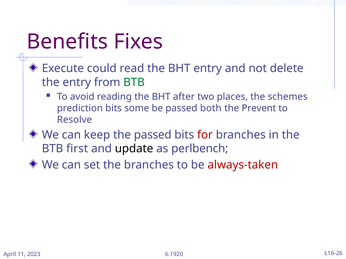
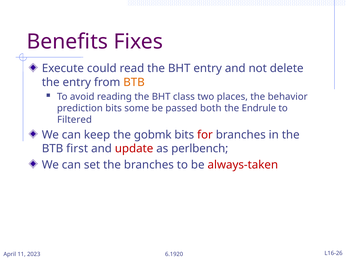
BTB colour: green -> orange (134, 82)
after: after -> class (184, 97)
schemes: schemes -> behavior (288, 97)
Prevent: Prevent -> Endrule (259, 108)
Resolve: Resolve -> Filtered (74, 120)
the passed: passed -> gobmk (153, 135)
update colour: black -> red (134, 149)
